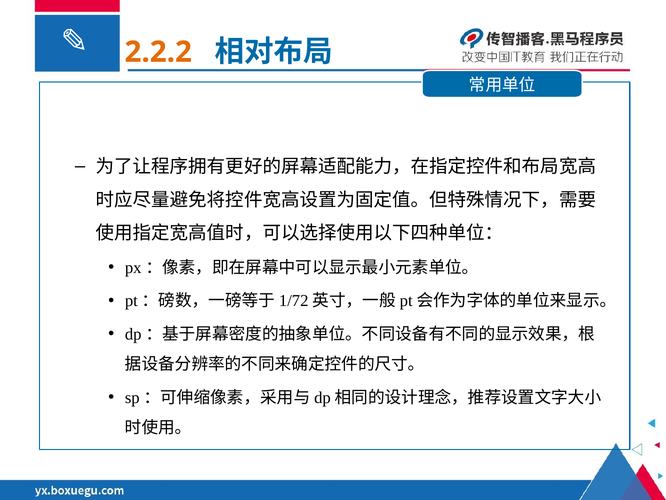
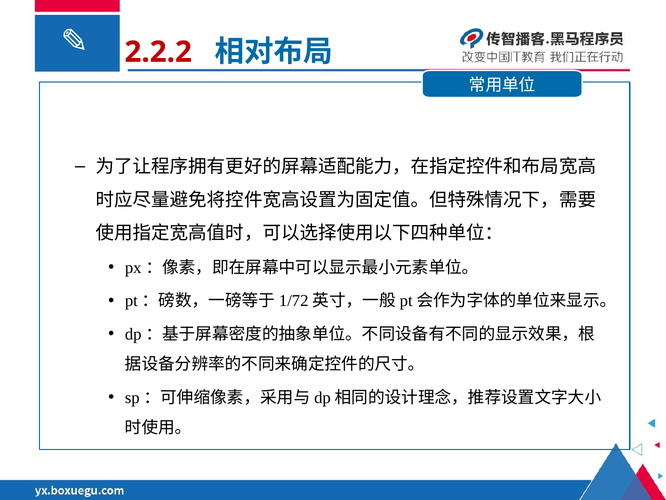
2.2.2 colour: orange -> red (158, 52)
